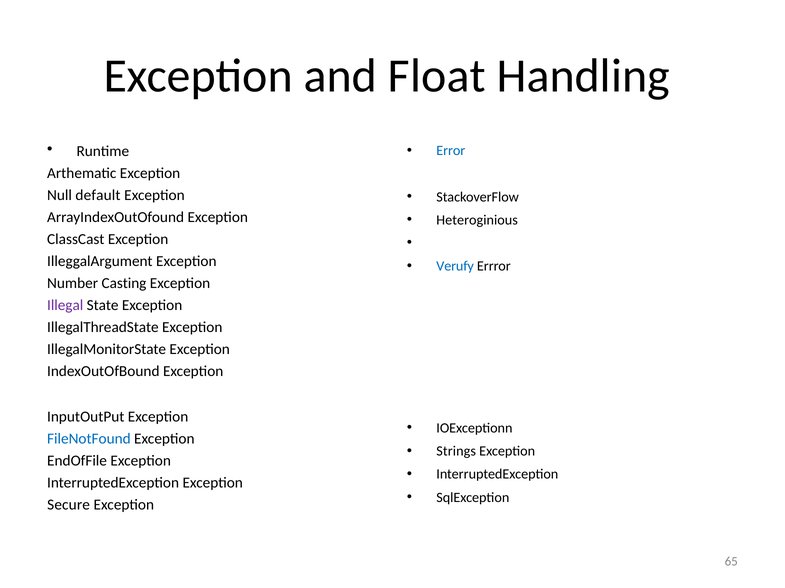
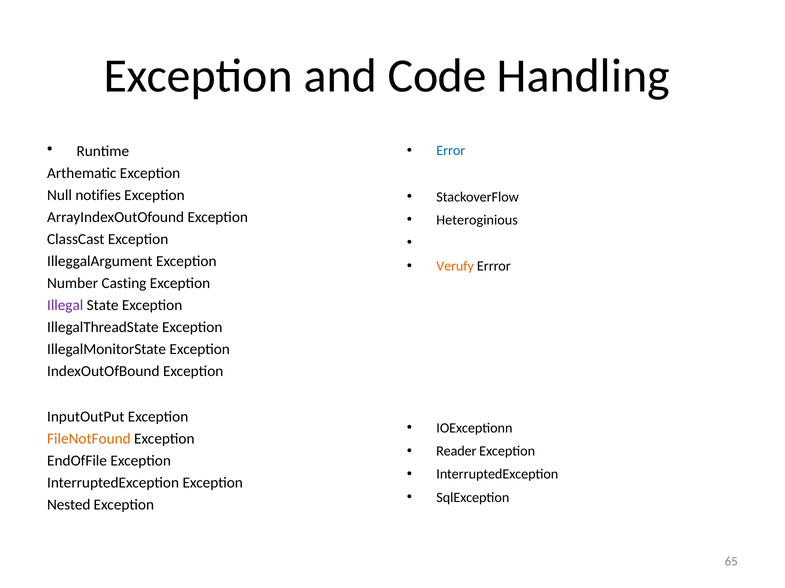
Float: Float -> Code (437, 76)
default: default -> notifies (98, 196)
Verufy colour: blue -> orange (455, 267)
FileNotFound colour: blue -> orange (89, 439)
Strings: Strings -> Reader (456, 452)
Secure: Secure -> Nested (69, 505)
